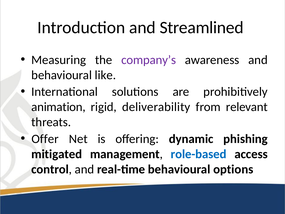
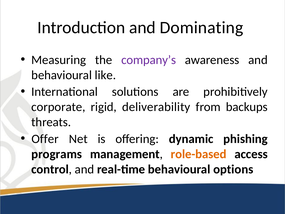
Streamlined: Streamlined -> Dominating (201, 28)
animation: animation -> corporate (58, 107)
relevant: relevant -> backups (247, 107)
mitigated: mitigated -> programs (57, 154)
role-based colour: blue -> orange (199, 154)
